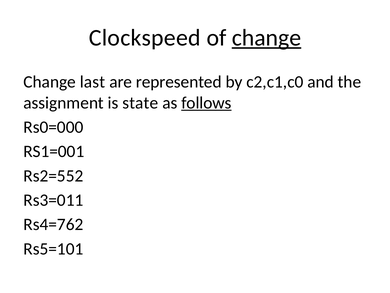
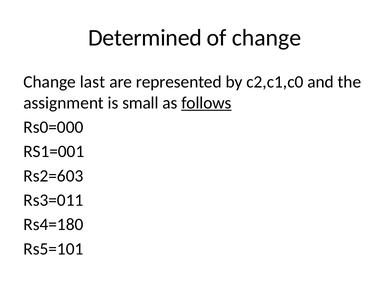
Clockspeed: Clockspeed -> Determined (145, 38)
change underline: present -> none (267, 38)
state: state -> small (140, 103)
Rs2=552: Rs2=552 -> Rs2=603 (53, 176)
Rs4=762: Rs4=762 -> Rs4=180 (53, 224)
